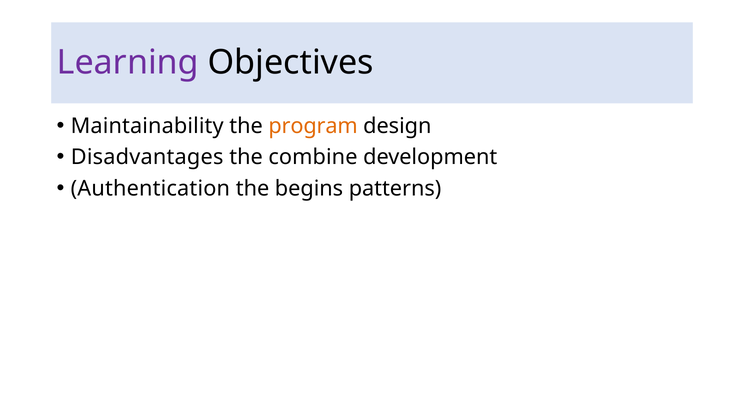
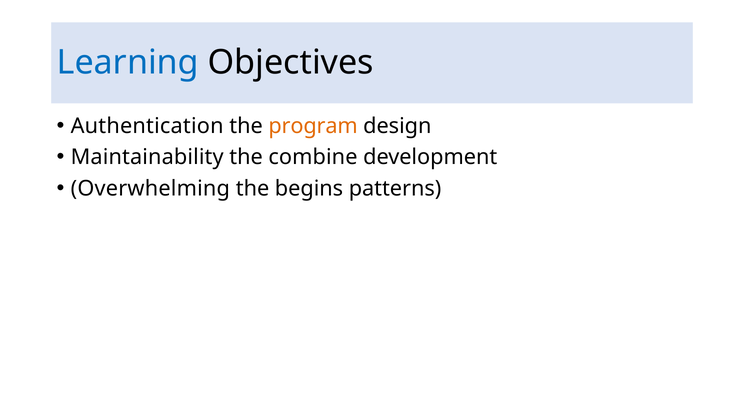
Learning colour: purple -> blue (128, 62)
Maintainability: Maintainability -> Authentication (147, 126)
Disadvantages: Disadvantages -> Maintainability (147, 157)
Authentication: Authentication -> Overwhelming (150, 188)
